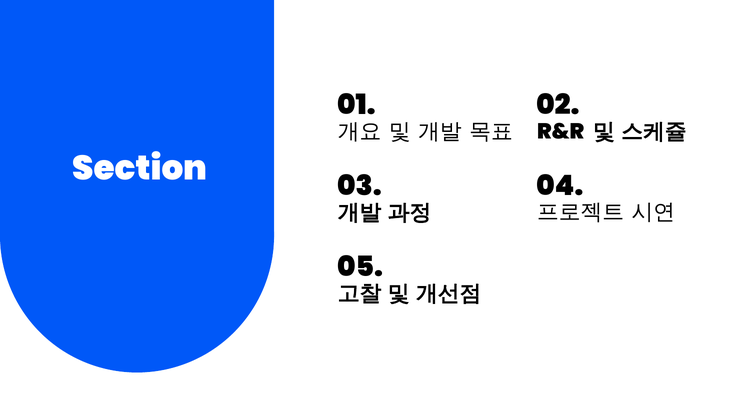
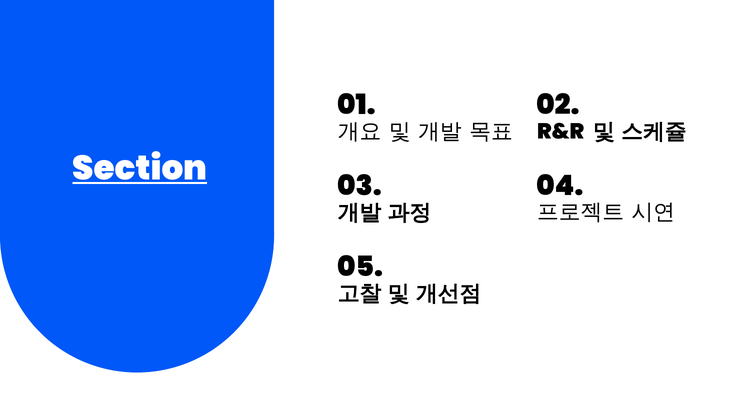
Section underline: none -> present (140, 168)
